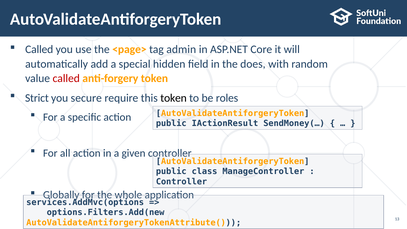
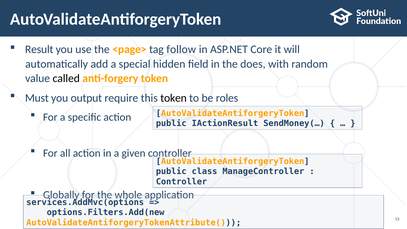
Called: Called -> Result (39, 49)
admin: admin -> follow (181, 49)
called colour: red -> black (66, 78)
Strict: Strict -> Must (37, 98)
secure: secure -> output (86, 98)
